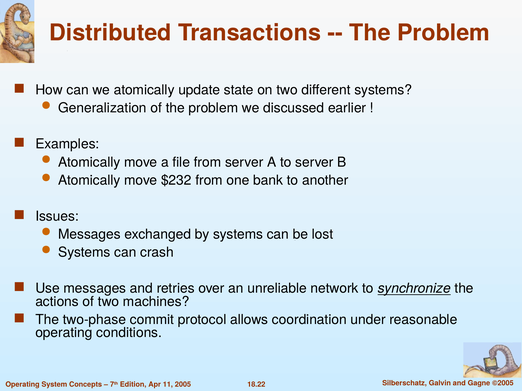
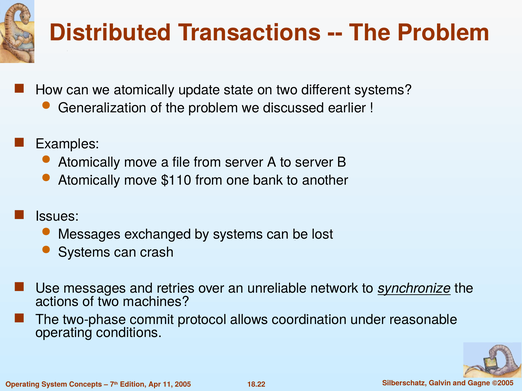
$232: $232 -> $110 (176, 180)
